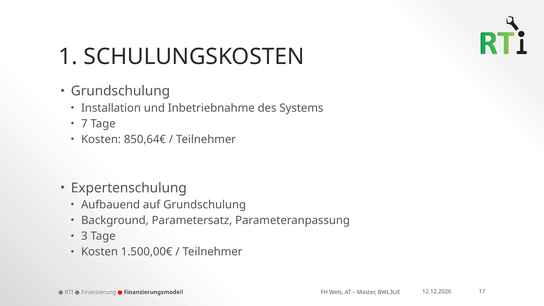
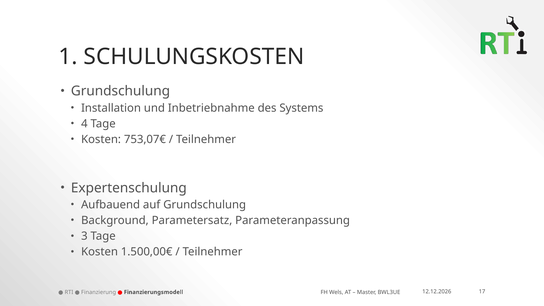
7: 7 -> 4 (84, 124)
850,64€: 850,64€ -> 753,07€ (145, 139)
